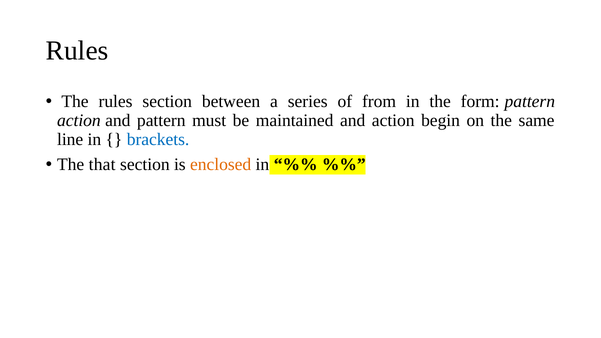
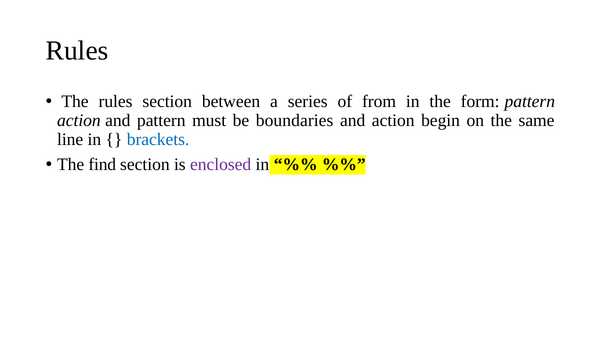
maintained: maintained -> boundaries (295, 121)
that: that -> find (102, 165)
enclosed colour: orange -> purple (221, 165)
